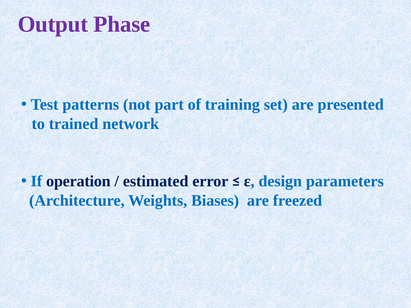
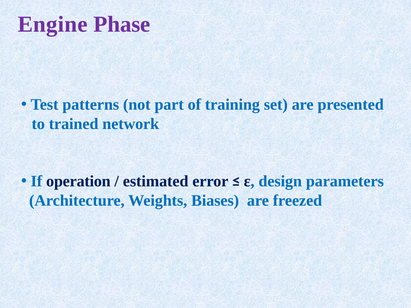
Output: Output -> Engine (53, 24)
